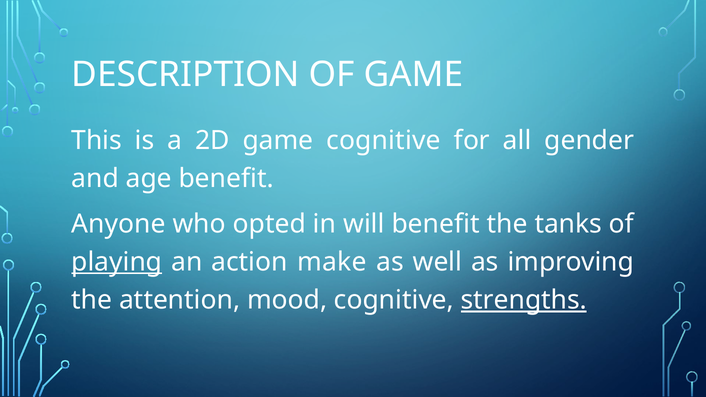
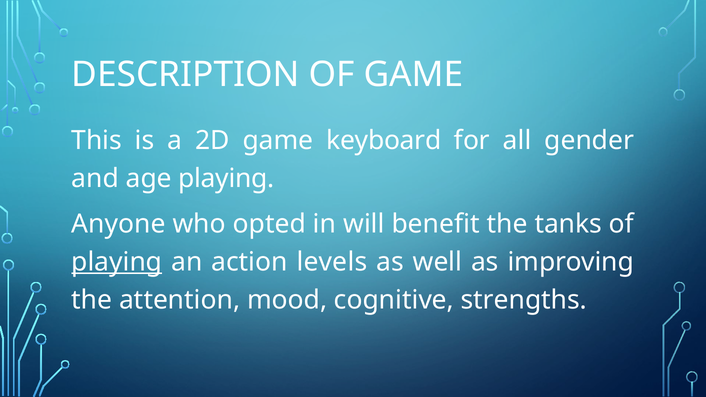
game cognitive: cognitive -> keyboard (384, 140)
age benefit: benefit -> playing (226, 179)
make: make -> levels (332, 262)
strengths underline: present -> none (524, 300)
